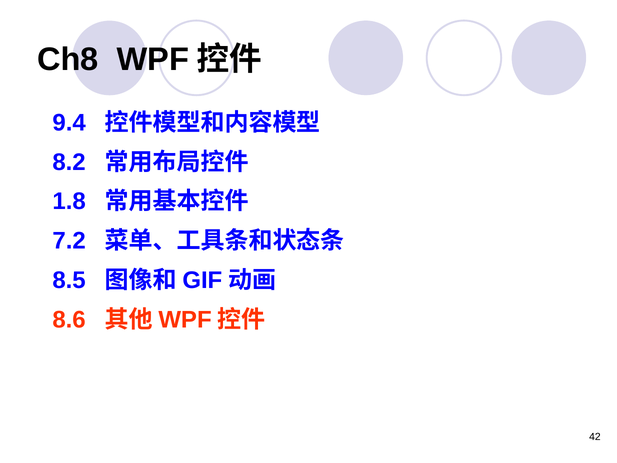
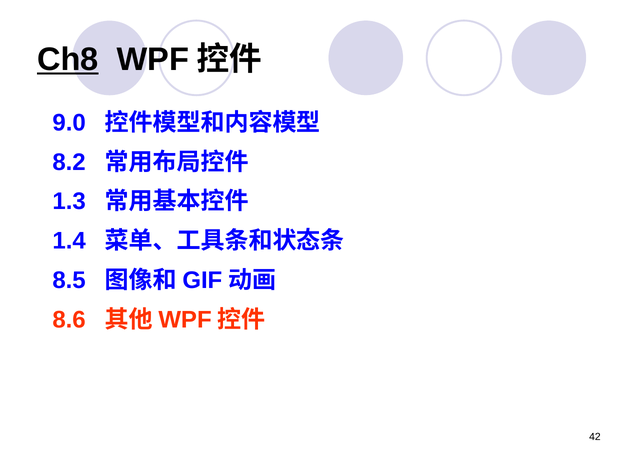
Ch8 underline: none -> present (68, 59)
9.4: 9.4 -> 9.0 (69, 123)
1.8: 1.8 -> 1.3 (69, 201)
7.2: 7.2 -> 1.4 (69, 241)
